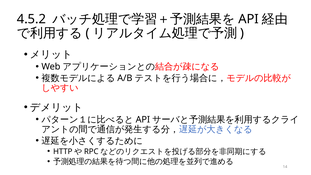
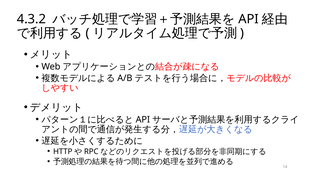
4.5.2: 4.5.2 -> 4.3.2 (31, 19)
